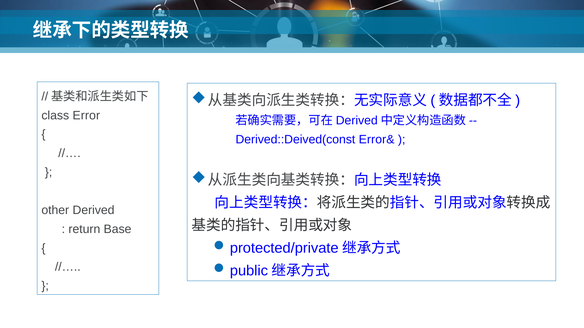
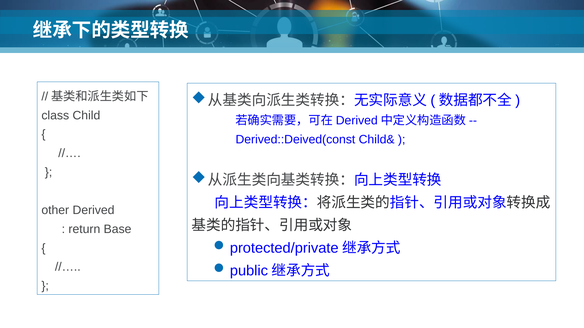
Error: Error -> Child (86, 115)
Error&: Error& -> Child& (377, 140)
